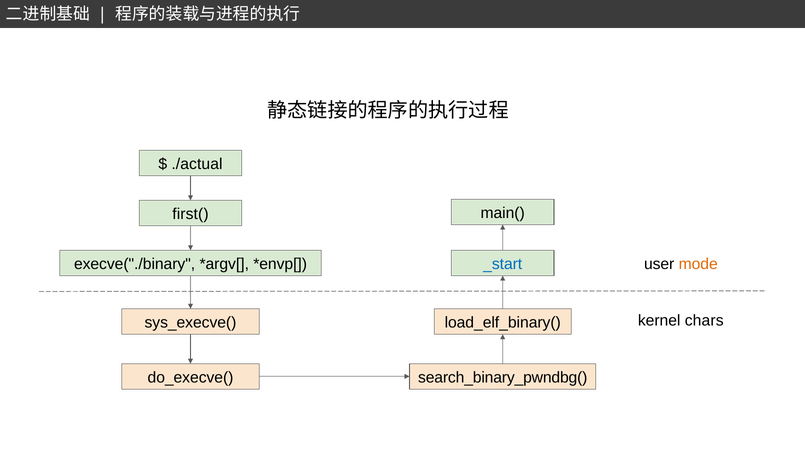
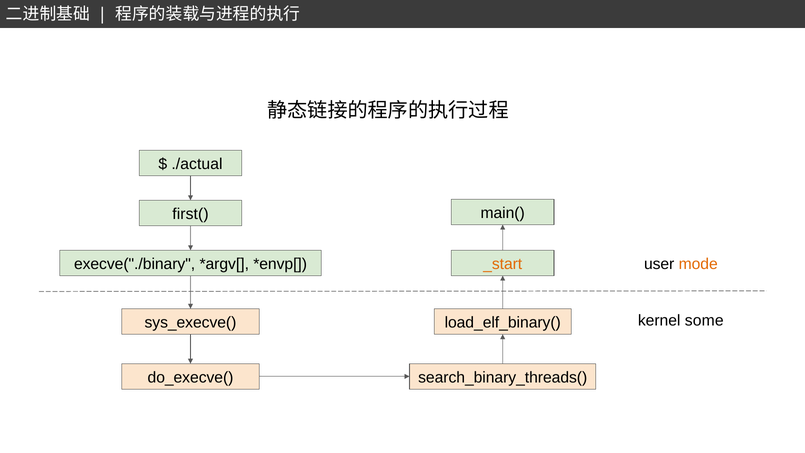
_start colour: blue -> orange (503, 264)
chars: chars -> some (704, 320)
search_binary_pwndbg(: search_binary_pwndbg( -> search_binary_threads( (503, 377)
